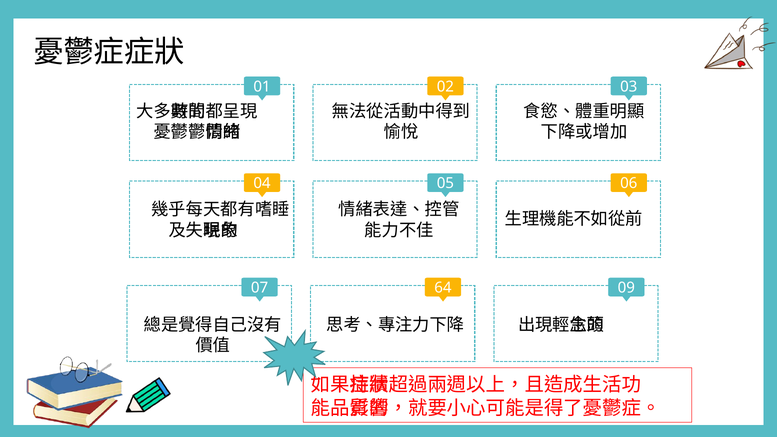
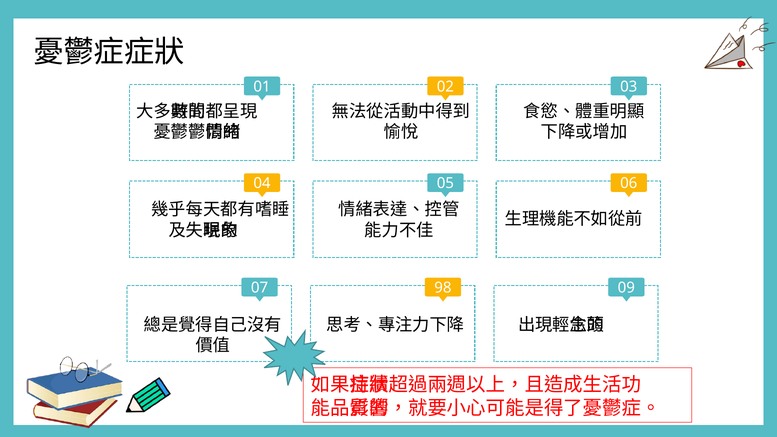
64: 64 -> 98 (443, 288)
